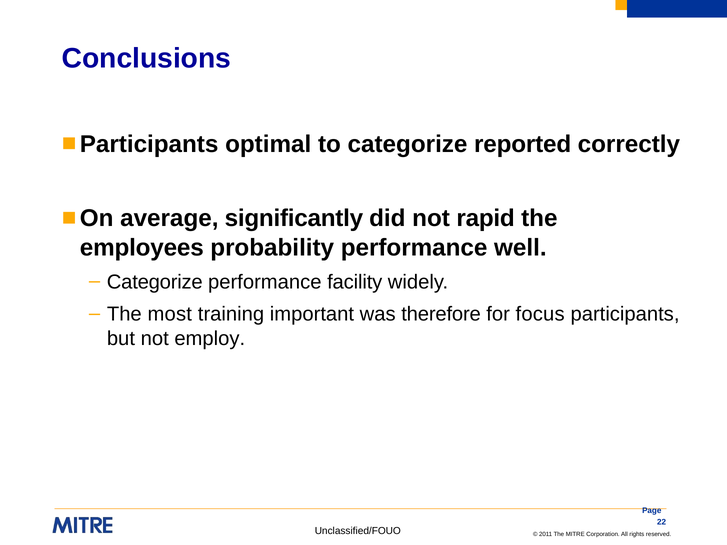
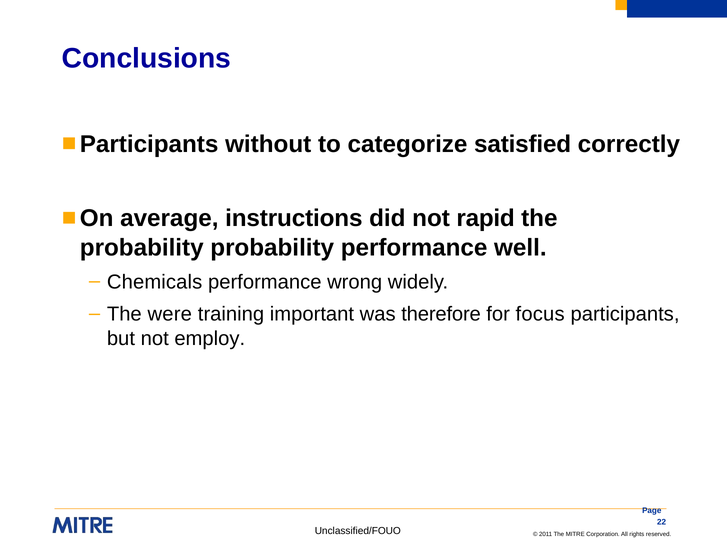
optimal: optimal -> without (268, 144)
reported: reported -> satisfied (523, 144)
significantly: significantly -> instructions (294, 219)
employees: employees -> probability (142, 248)
Categorize: Categorize -> Chemicals (155, 282)
facility: facility -> wrong (355, 282)
most: most -> were (170, 314)
